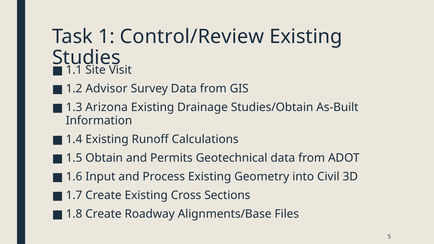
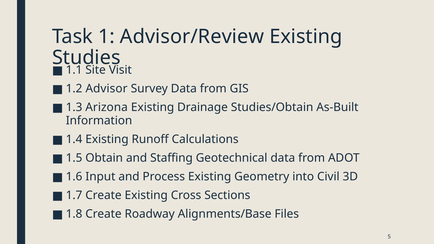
Control/Review: Control/Review -> Advisor/Review (192, 36)
Permits: Permits -> Staffing (171, 158)
